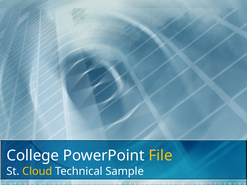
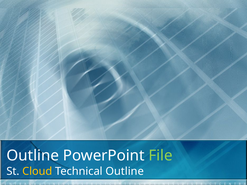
College: College -> Outline (33, 156)
File colour: yellow -> light green (160, 156)
Technical Sample: Sample -> Outline (125, 172)
